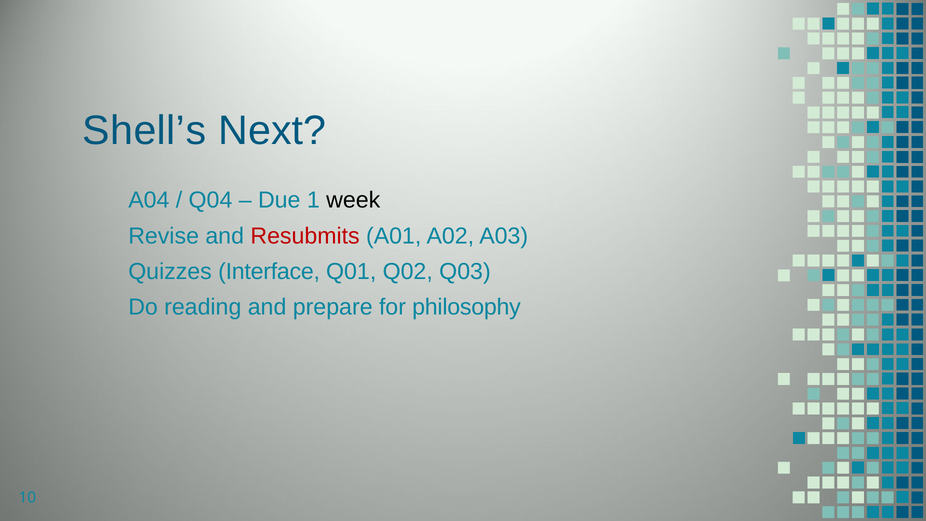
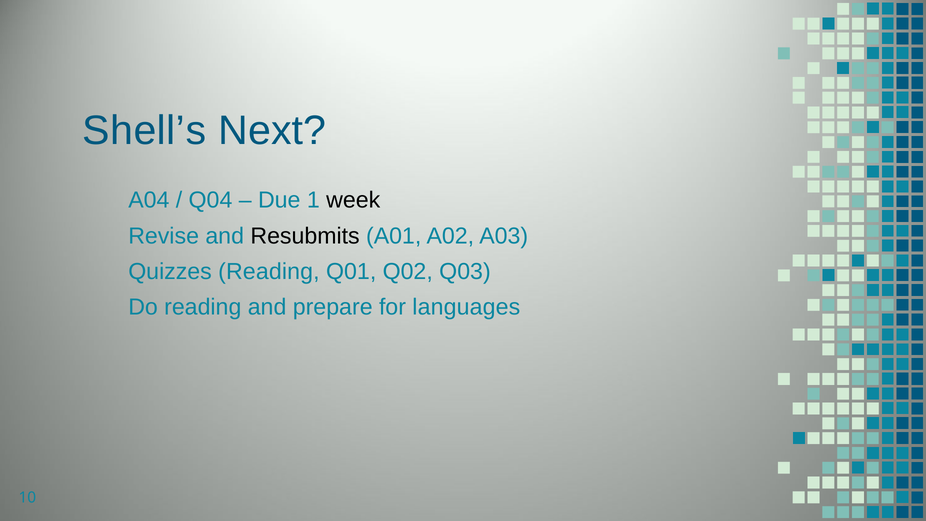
Resubmits colour: red -> black (305, 236)
Quizzes Interface: Interface -> Reading (269, 271)
philosophy: philosophy -> languages (466, 307)
